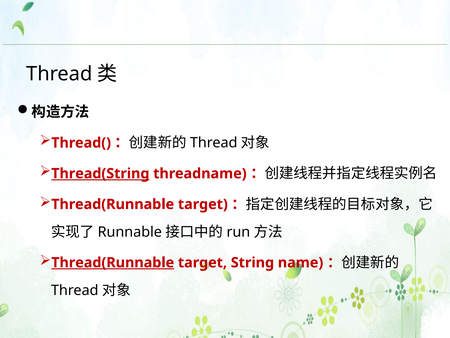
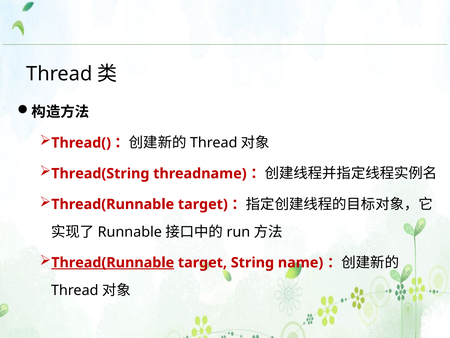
Thread(String underline: present -> none (100, 173)
